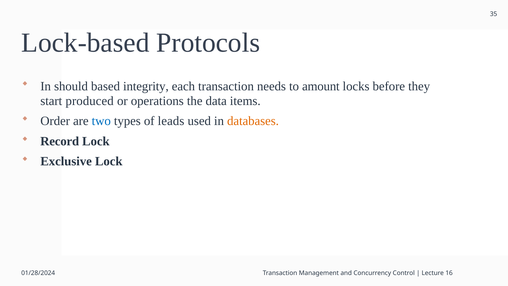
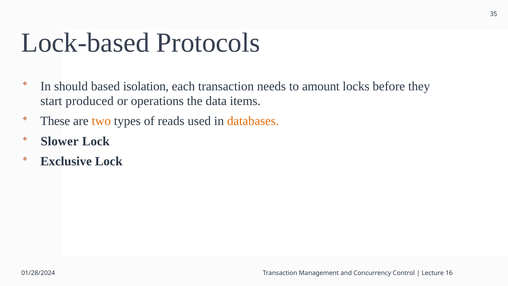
integrity: integrity -> isolation (146, 86)
Order: Order -> These (55, 121)
two colour: blue -> orange (101, 121)
leads: leads -> reads (171, 121)
Record: Record -> Slower (60, 141)
